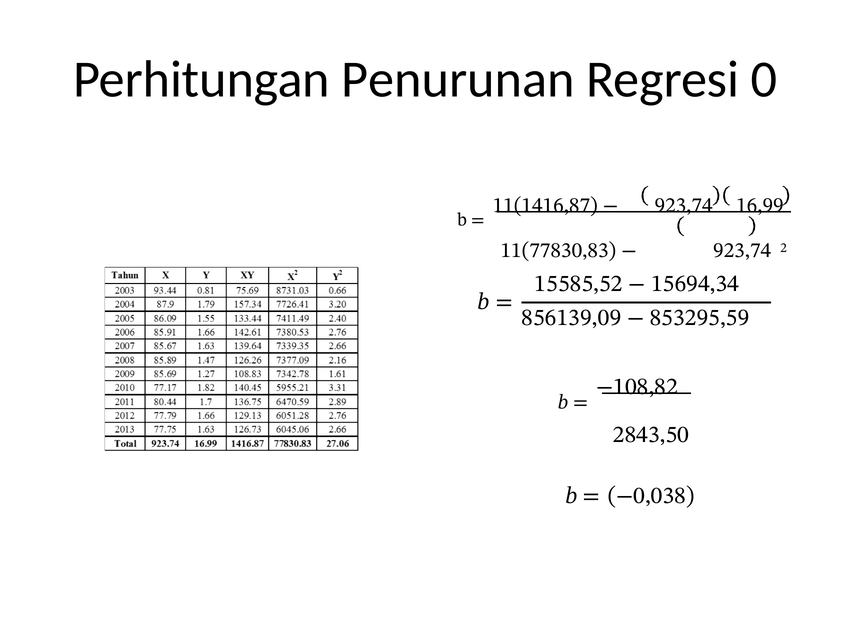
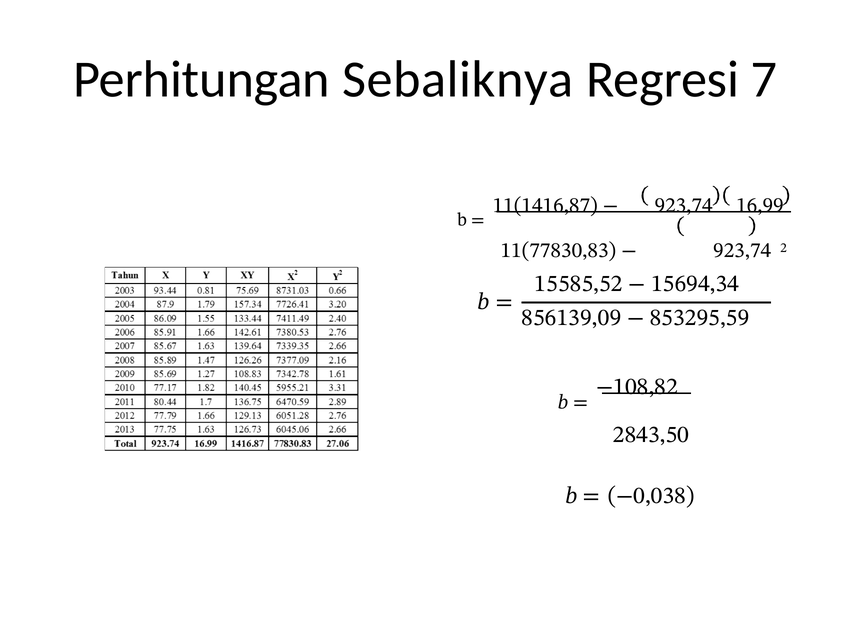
Penurunan: Penurunan -> Sebaliknya (458, 79)
0: 0 -> 7 (764, 79)
